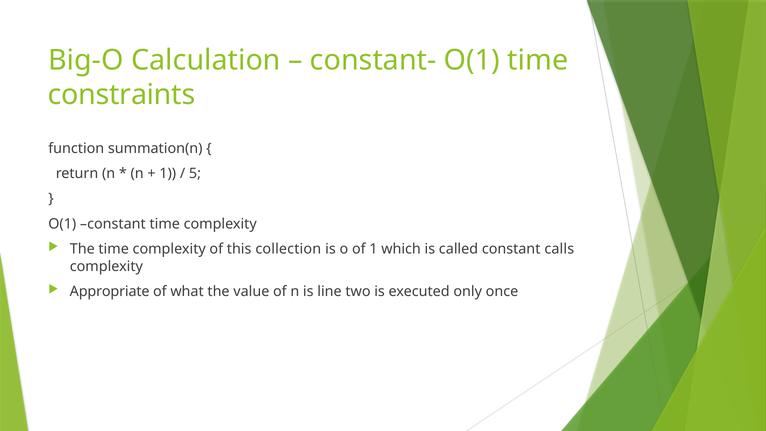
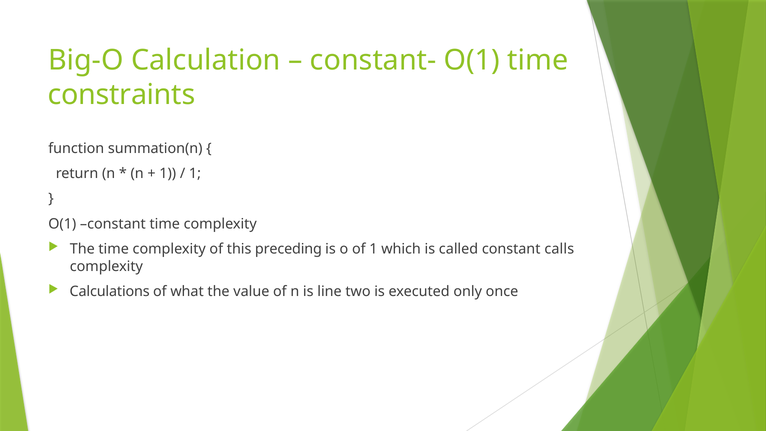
5: 5 -> 1 (195, 173)
collection: collection -> preceding (288, 249)
Appropriate: Appropriate -> Calculations (110, 292)
